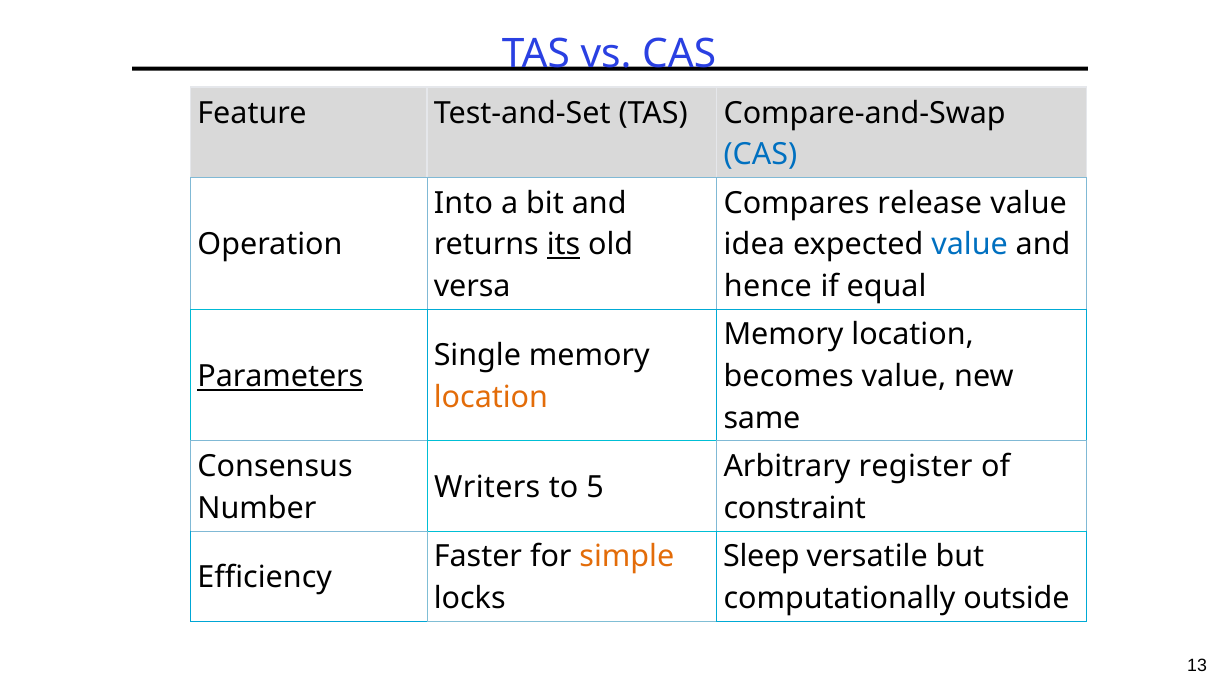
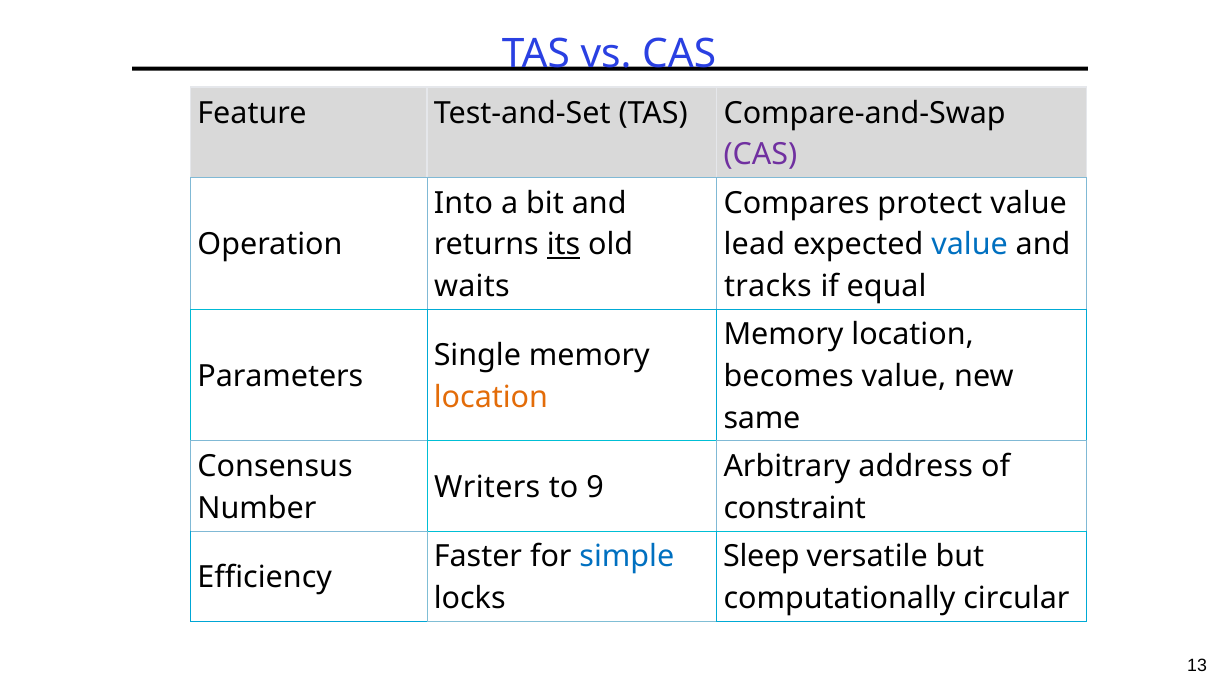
CAS colour: blue -> purple (760, 155)
release: release -> protect (930, 203)
idea: idea -> lead (754, 245)
versa: versa -> waits (472, 287)
hence: hence -> tracks (768, 287)
Parameters underline: present -> none (280, 377)
register: register -> address (916, 467)
5: 5 -> 9 (595, 488)
simple colour: orange -> blue (627, 557)
outside: outside -> circular (1016, 599)
